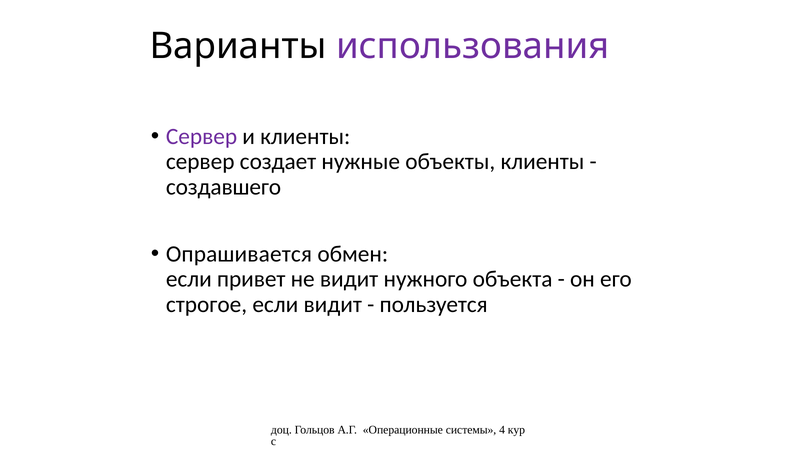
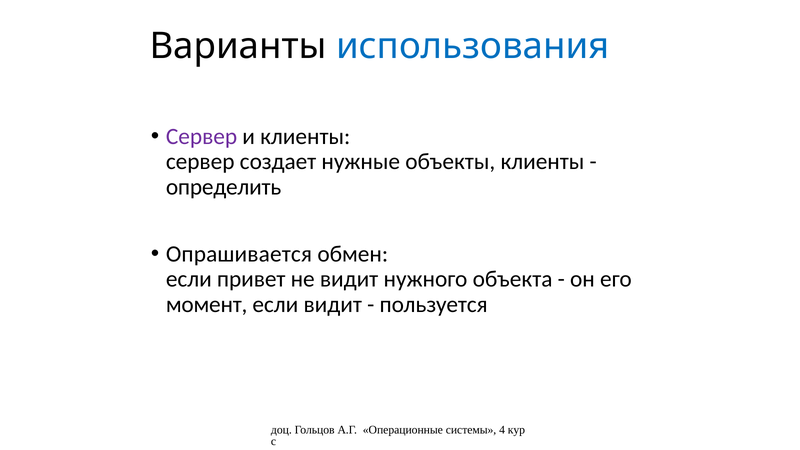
использования colour: purple -> blue (473, 46)
создавшего: создавшего -> определить (224, 187)
строгое: строгое -> момент (207, 304)
